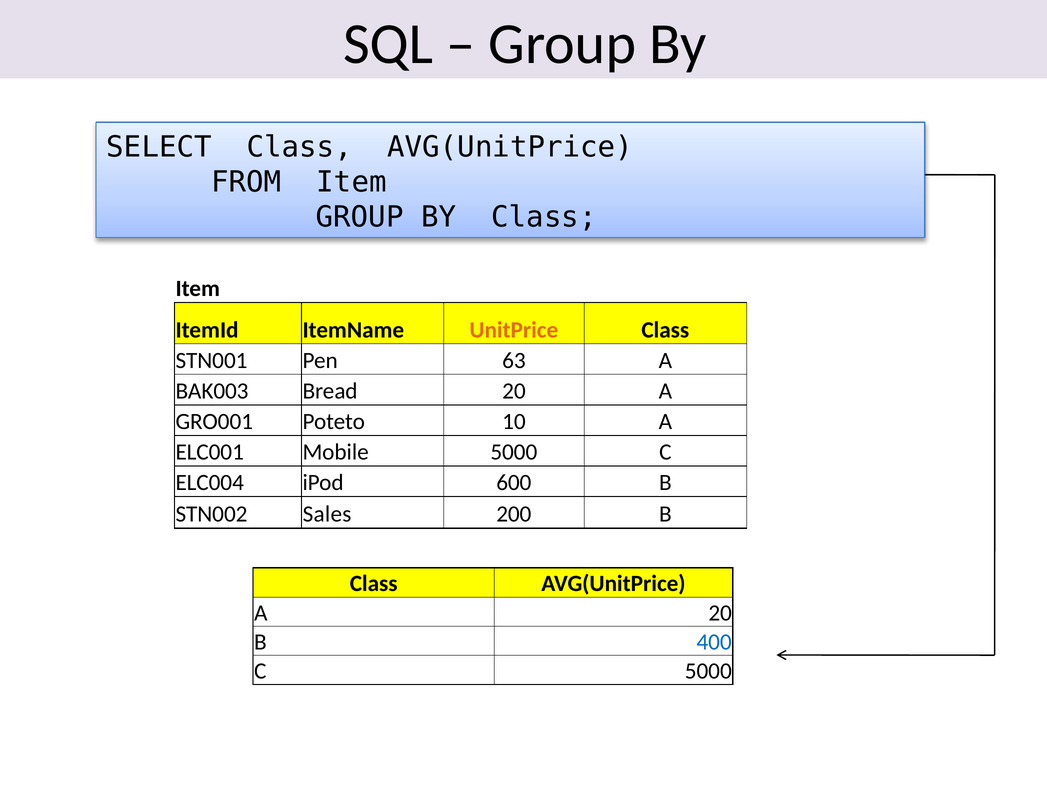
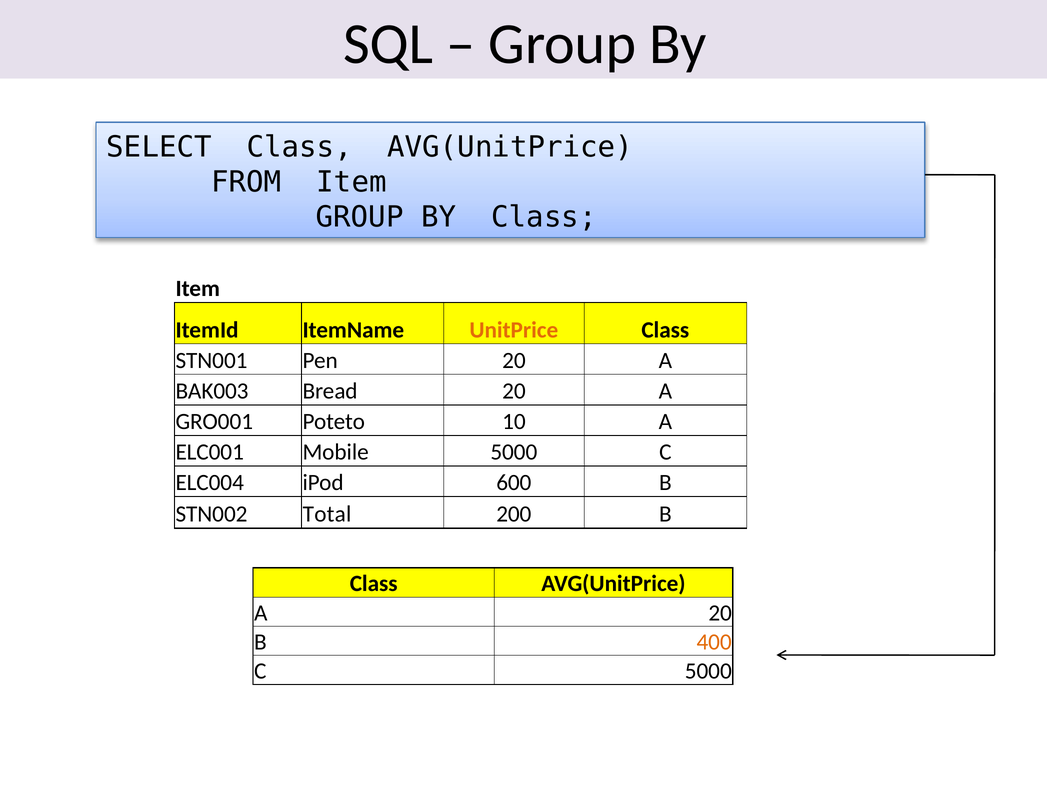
Pen 63: 63 -> 20 (514, 360)
Sales: Sales -> Total (327, 514)
400 colour: blue -> orange (714, 641)
